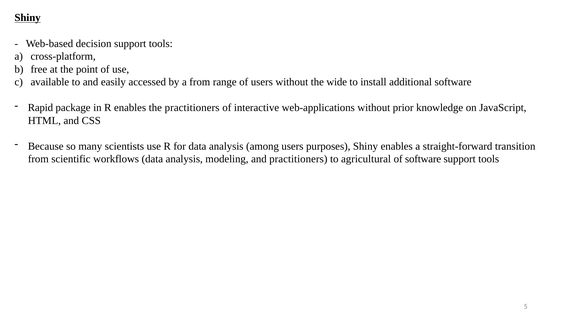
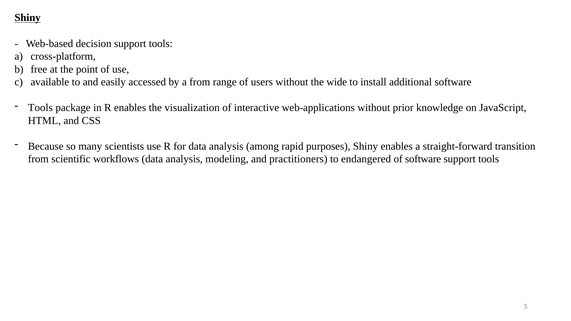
Rapid: Rapid -> Tools (40, 108)
the practitioners: practitioners -> visualization (192, 108)
among users: users -> rapid (292, 146)
agricultural: agricultural -> endangered (366, 159)
